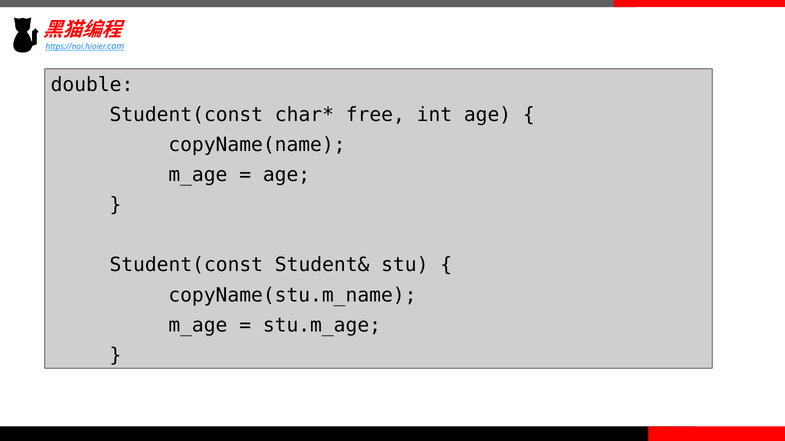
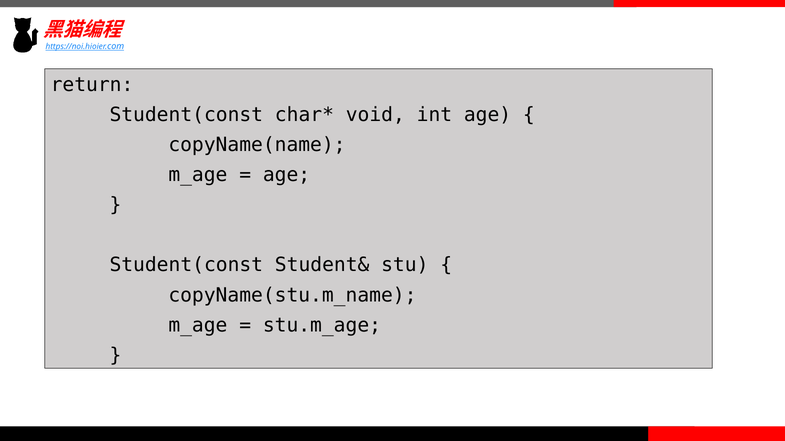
double: double -> return (92, 85)
free: free -> void (375, 115)
